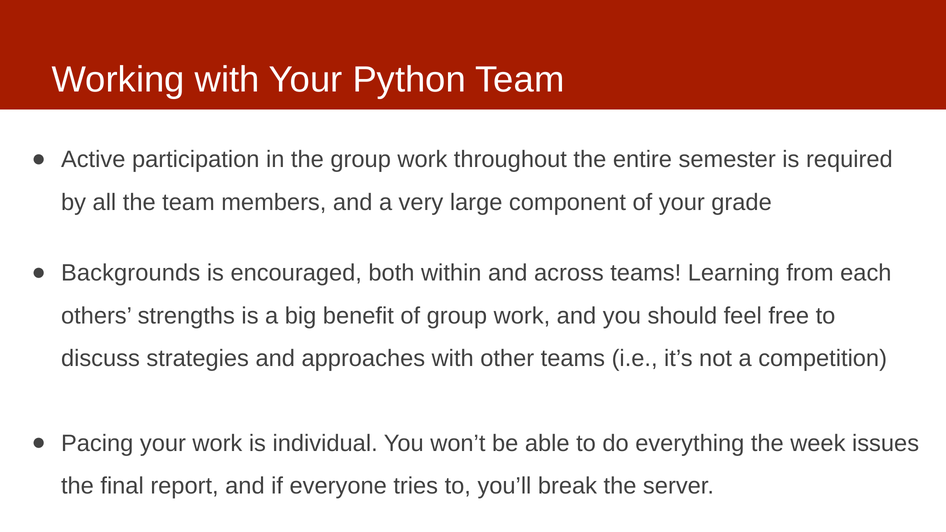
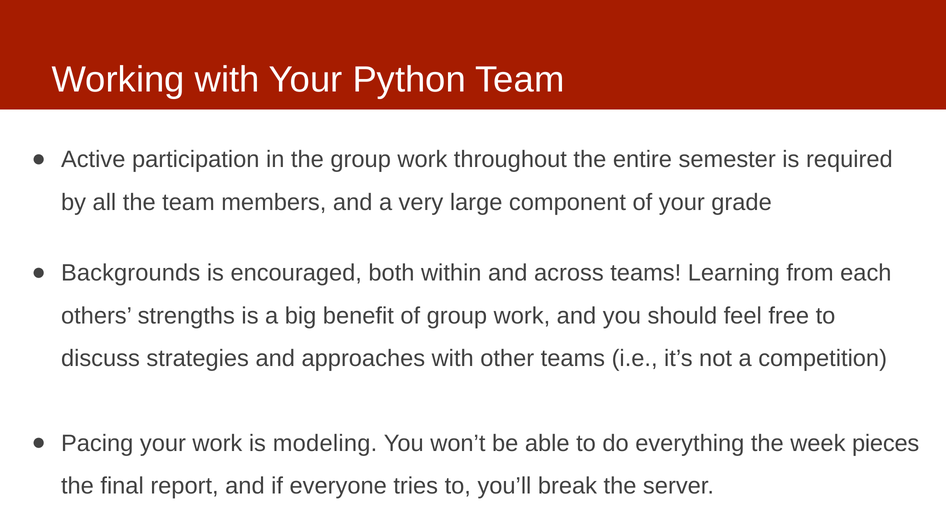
individual: individual -> modeling (325, 444)
issues: issues -> pieces (886, 444)
